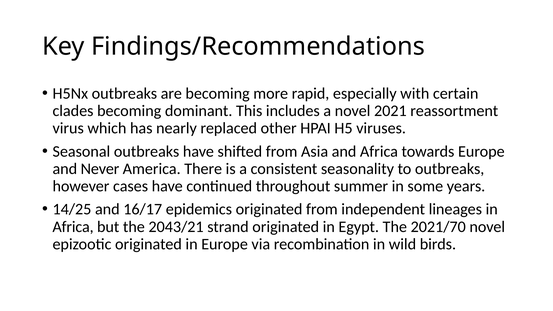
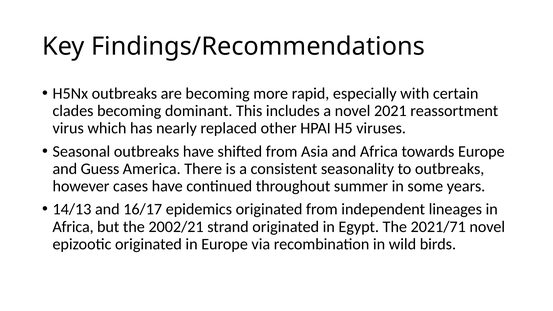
Never: Never -> Guess (100, 169)
14/25: 14/25 -> 14/13 (72, 209)
2043/21: 2043/21 -> 2002/21 (176, 227)
2021/70: 2021/70 -> 2021/71 (438, 227)
